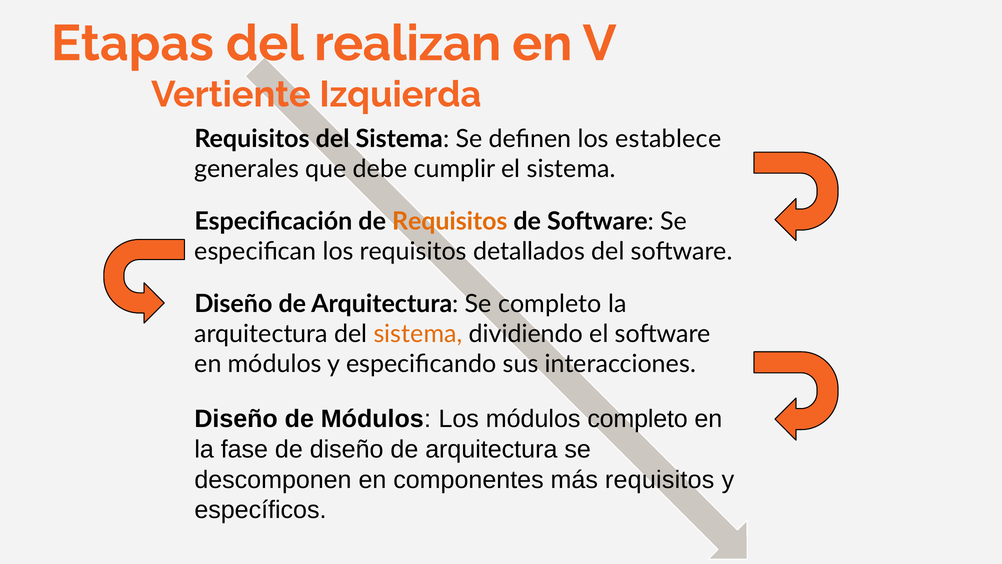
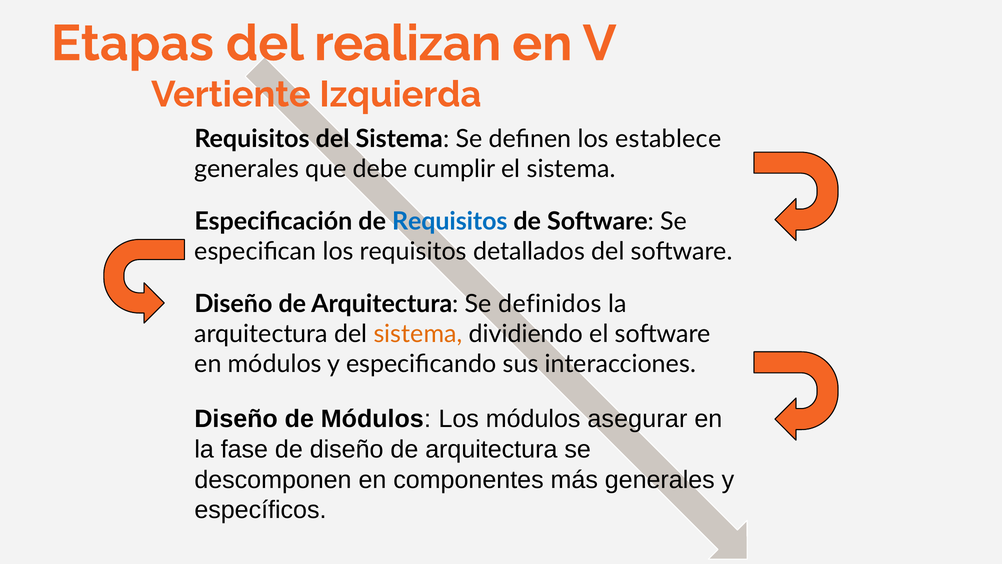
Requisitos colour: orange -> blue (450, 221)
Se completo: completo -> definidos (550, 304)
módulos completo: completo -> asegurar (637, 419)
más requisitos: requisitos -> generales (660, 479)
